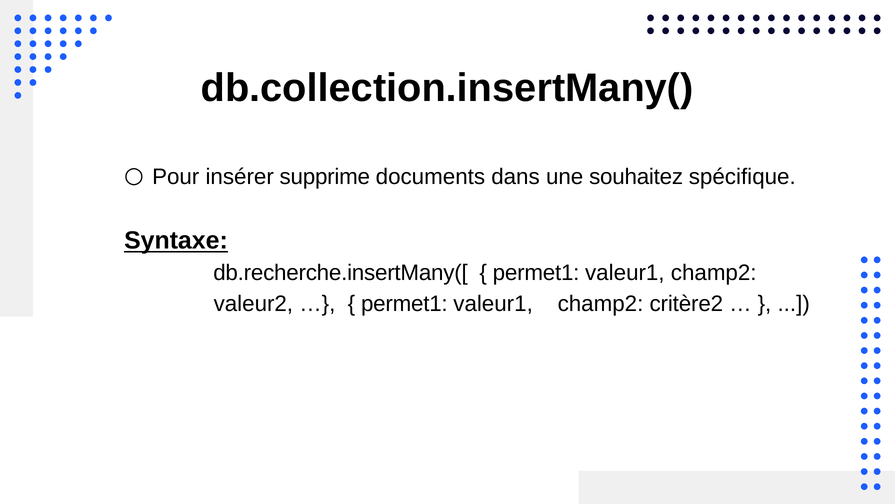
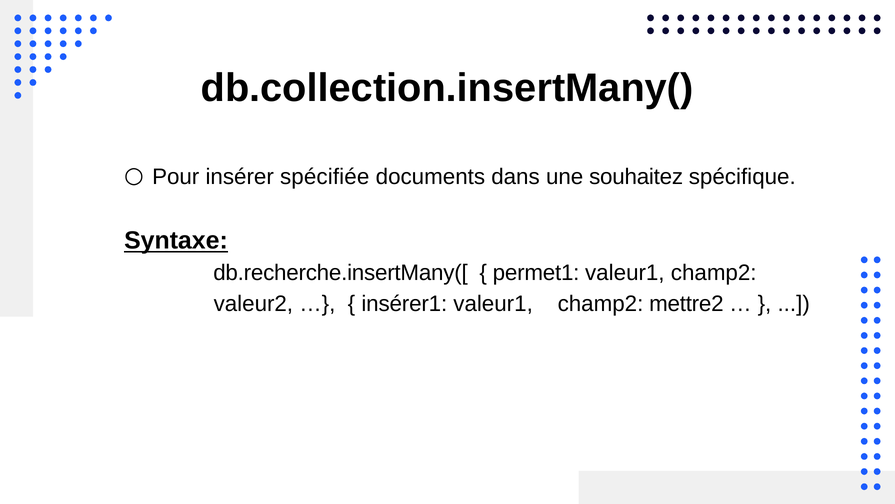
supprime: supprime -> spécifiée (325, 177)
permet1: permet1 -> insérer1 (404, 304)
critère2: critère2 -> mettre2 (686, 304)
